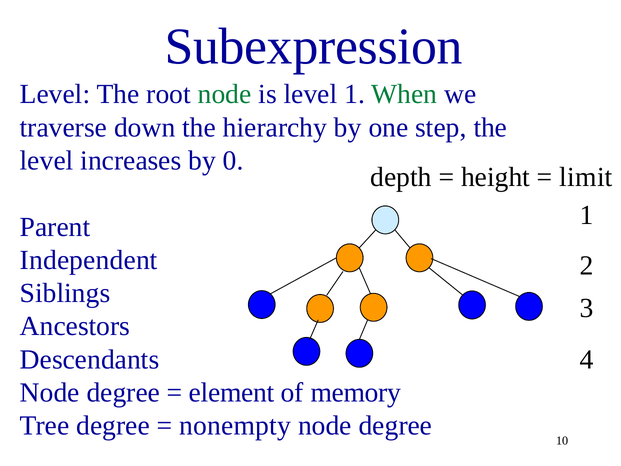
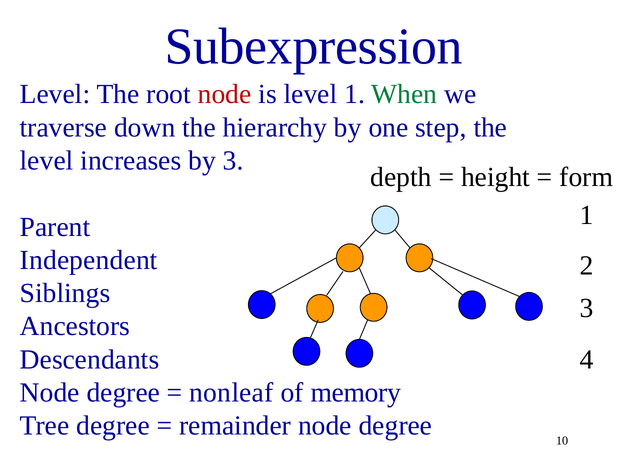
node colour: green -> red (225, 94)
by 0: 0 -> 3 (233, 161)
limit: limit -> form (586, 177)
element: element -> nonleaf (231, 392)
nonempty: nonempty -> remainder (235, 426)
